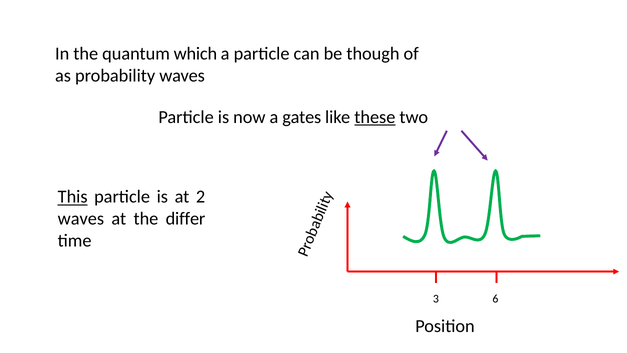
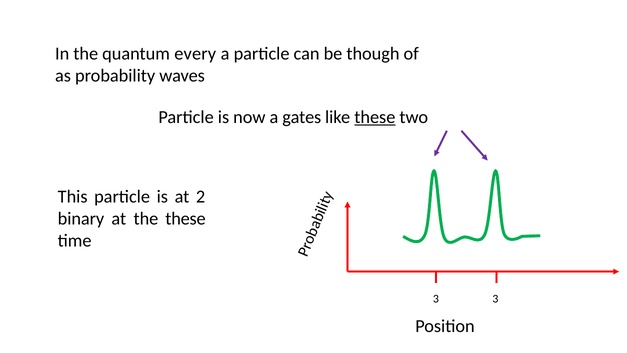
which: which -> every (195, 54)
This underline: present -> none (73, 197)
waves: waves -> binary (81, 219)
the differ: differ -> these (186, 219)
3 6: 6 -> 3 (495, 299)
